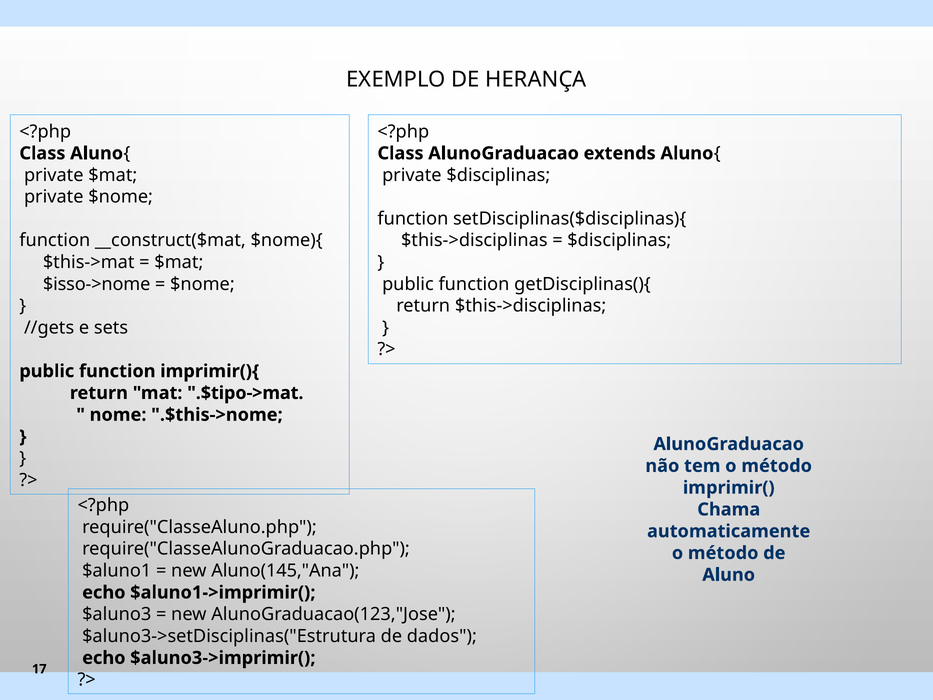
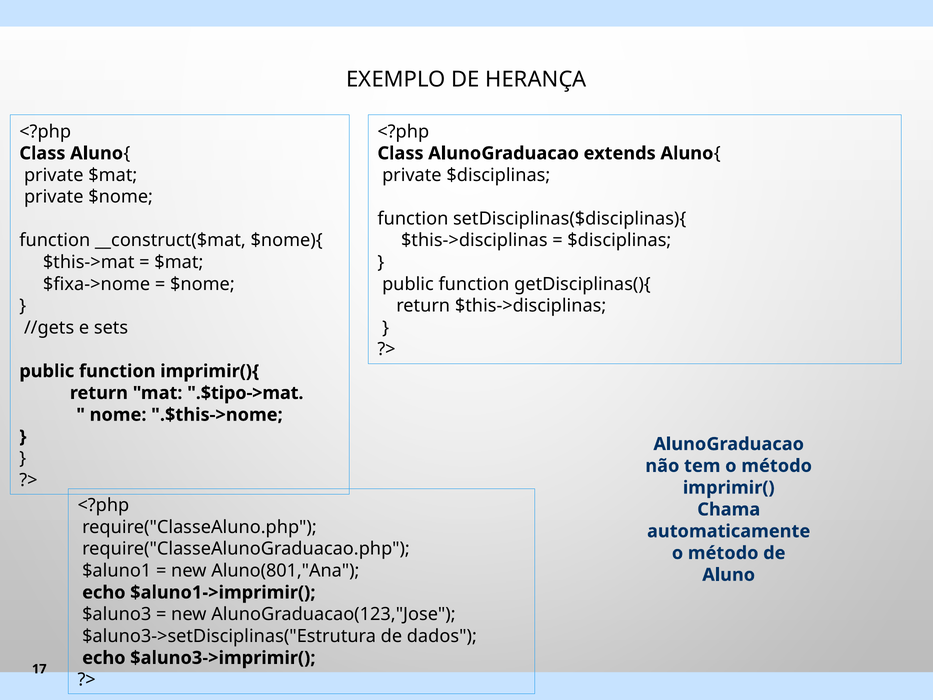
$isso->nome: $isso->nome -> $fixa->nome (97, 284)
Aluno(145,"Ana: Aluno(145,"Ana -> Aluno(801,"Ana (285, 571)
